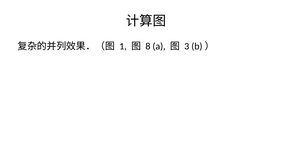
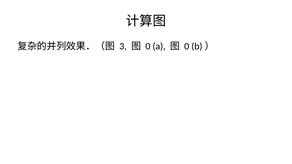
1: 1 -> 3 (123, 46)
8: 8 -> 0 (148, 46)
3: 3 -> 0 (187, 46)
